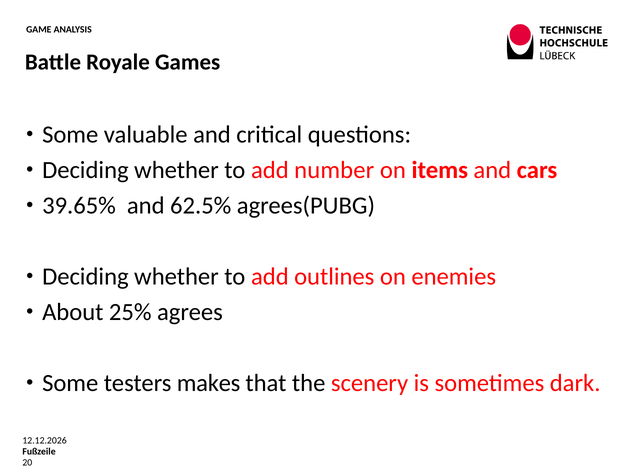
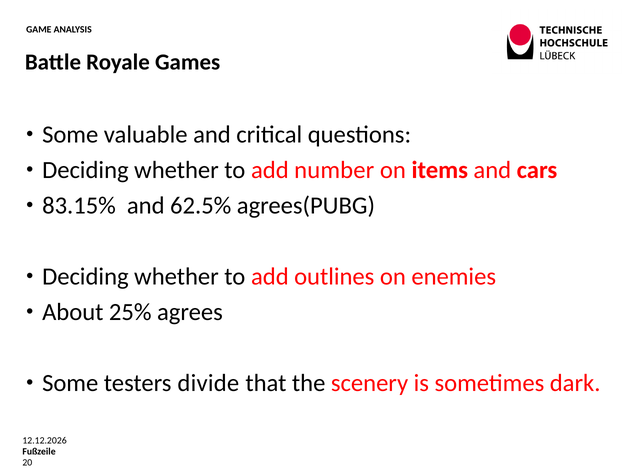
39.65%: 39.65% -> 83.15% (79, 206)
makes: makes -> divide (208, 383)
